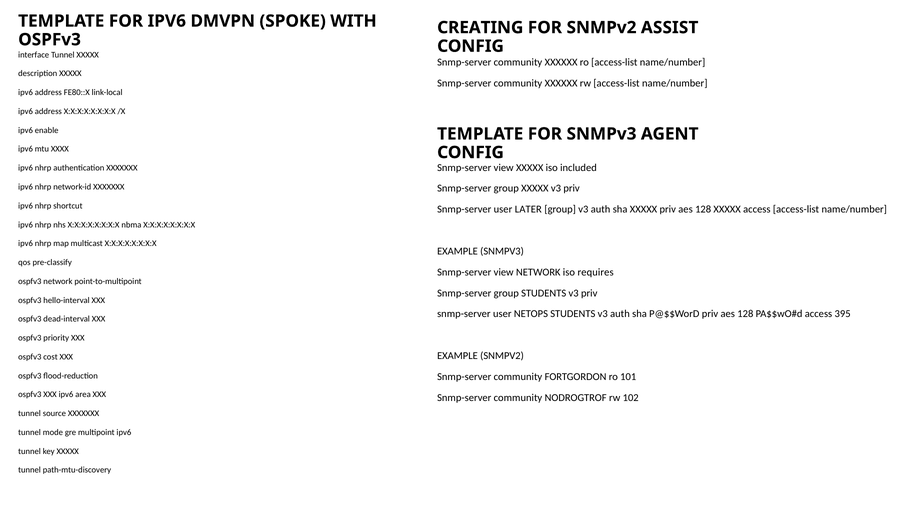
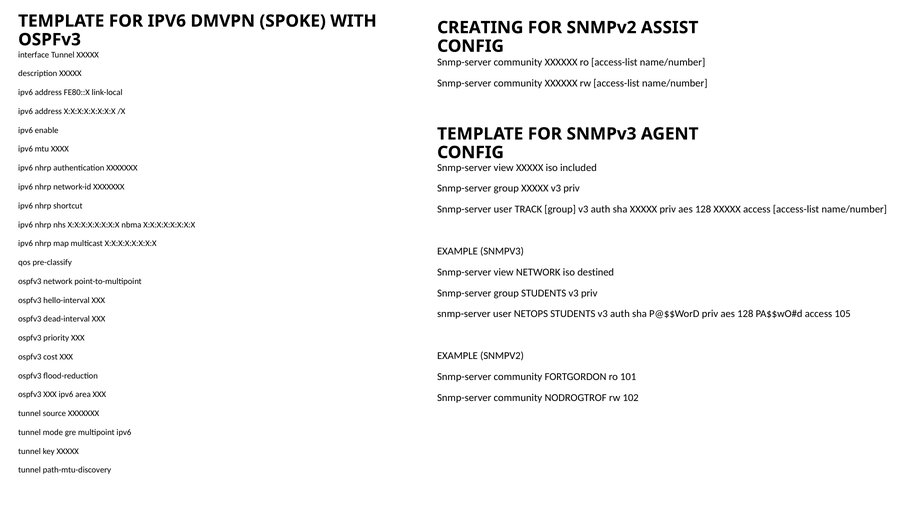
LATER: LATER -> TRACK (528, 209)
requires: requires -> destined (596, 272)
395: 395 -> 105 (843, 314)
